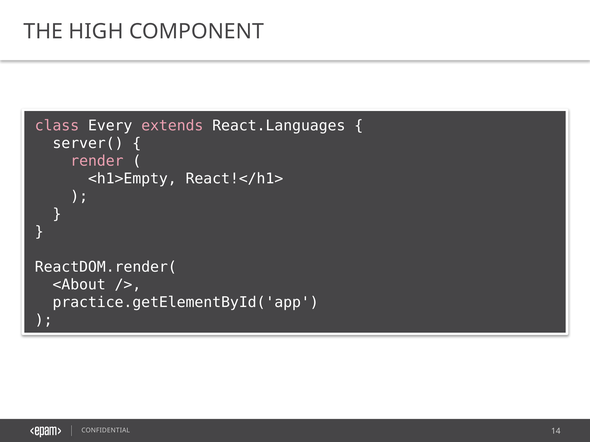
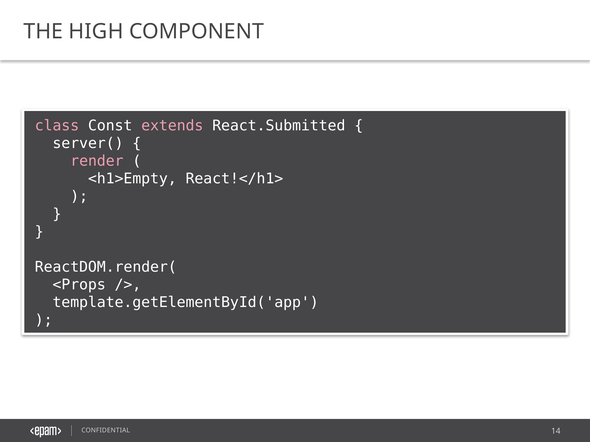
Every: Every -> Const (110, 126)
React.Languages: React.Languages -> React.Submitted (279, 126)
<About: <About -> <Props (79, 285)
practice.getElementById('app: practice.getElementById('app -> template.getElementById('app (186, 303)
